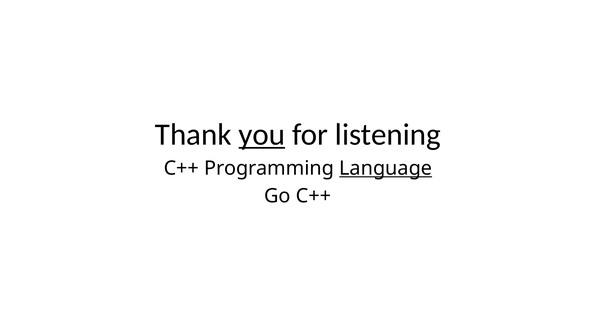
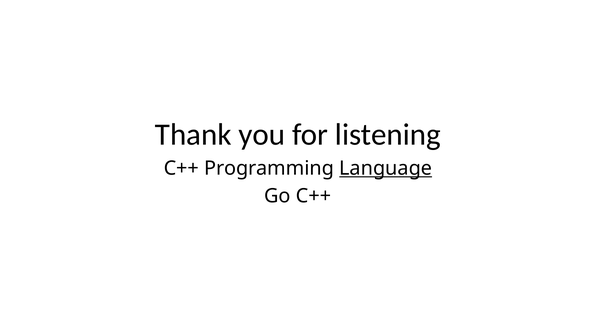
you underline: present -> none (262, 135)
